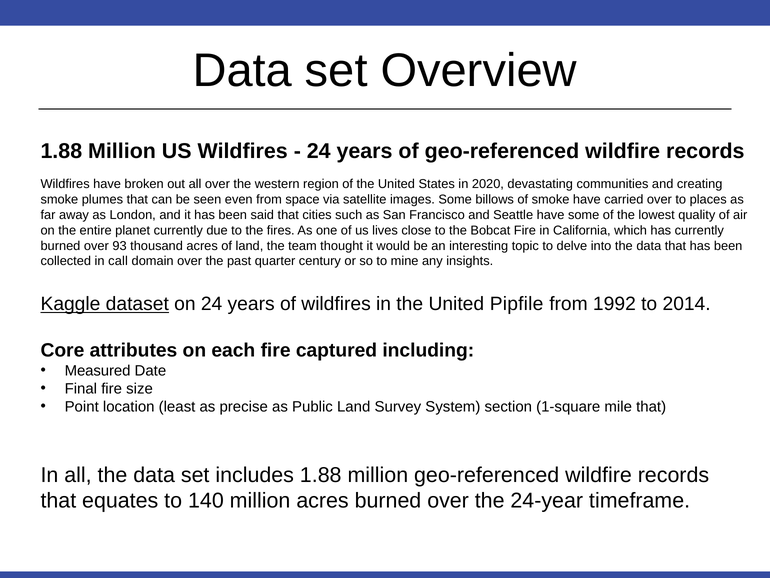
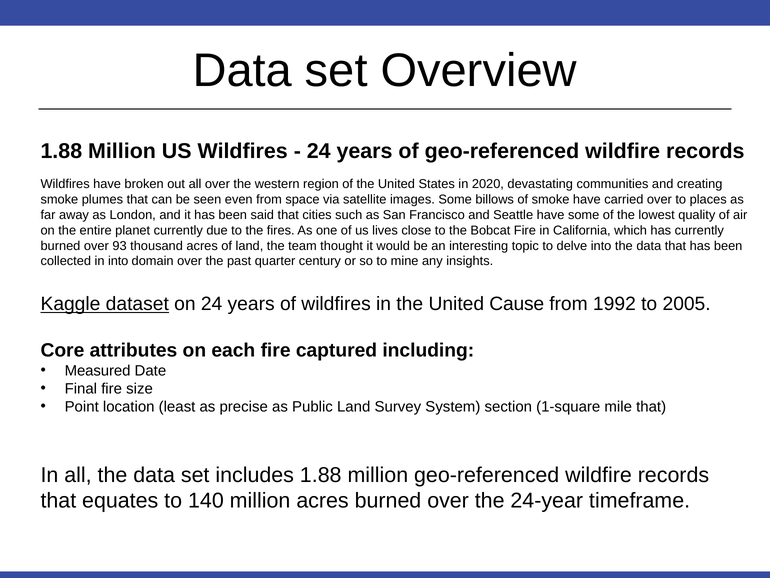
in call: call -> into (118, 261)
Pipfile: Pipfile -> Cause (517, 304)
2014: 2014 -> 2005 (687, 304)
